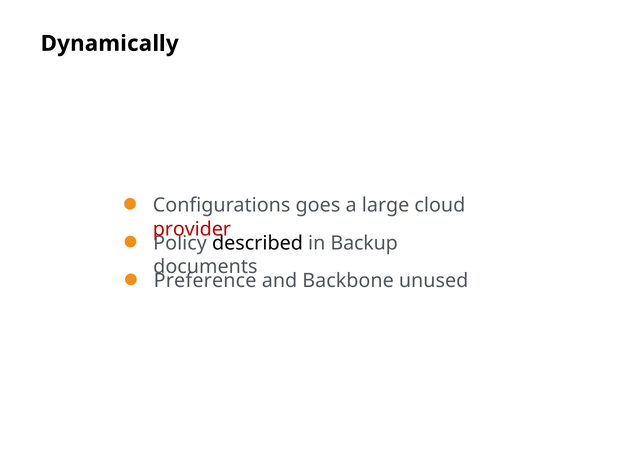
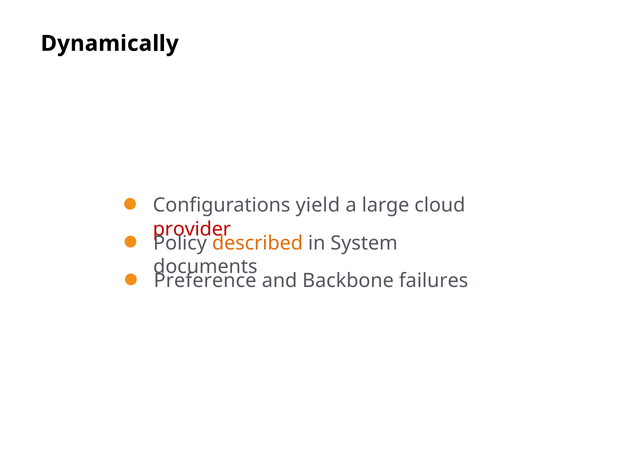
goes: goes -> yield (318, 205)
described colour: black -> orange (257, 243)
Backup: Backup -> System (364, 243)
unused: unused -> failures (434, 281)
